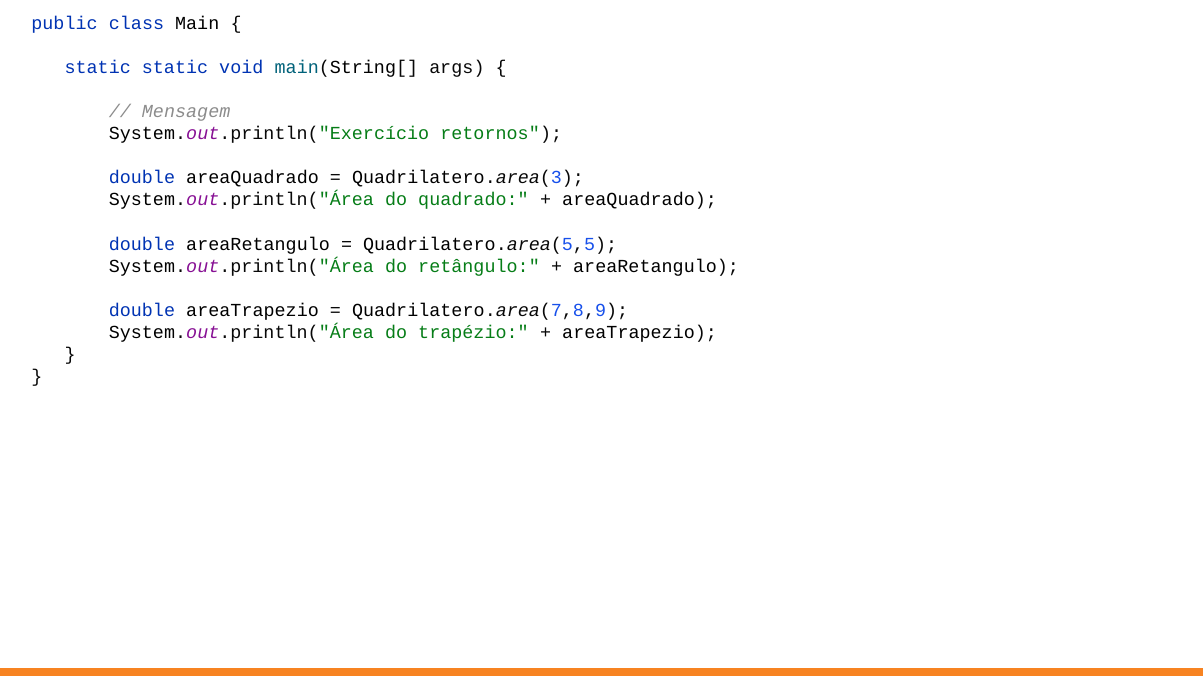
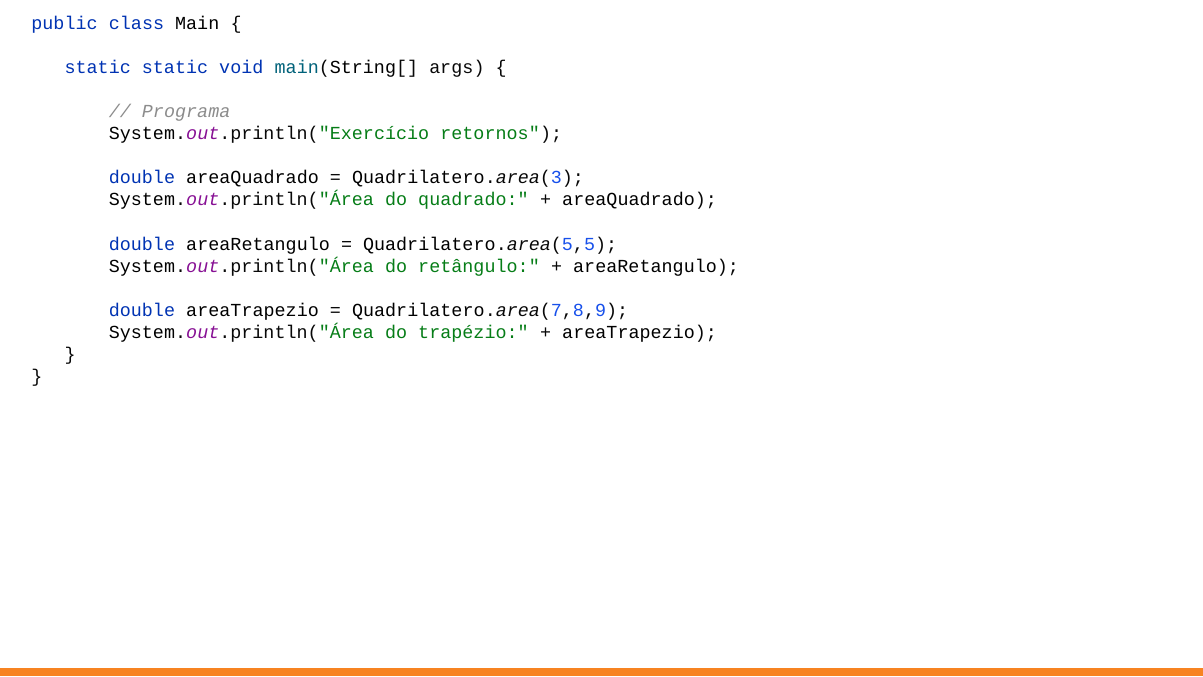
Mensagem: Mensagem -> Programa (186, 111)
